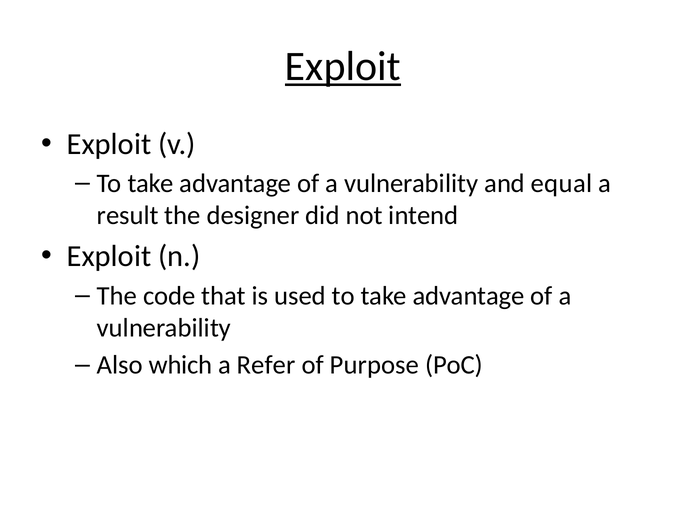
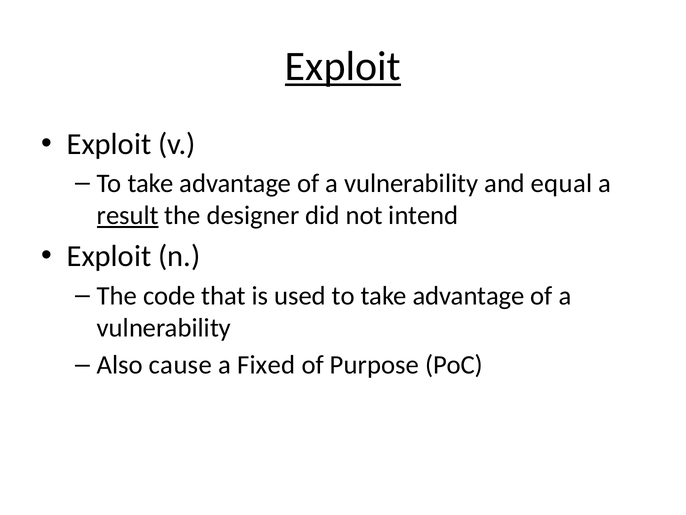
result underline: none -> present (128, 215)
which: which -> cause (180, 365)
Refer: Refer -> Fixed (266, 365)
